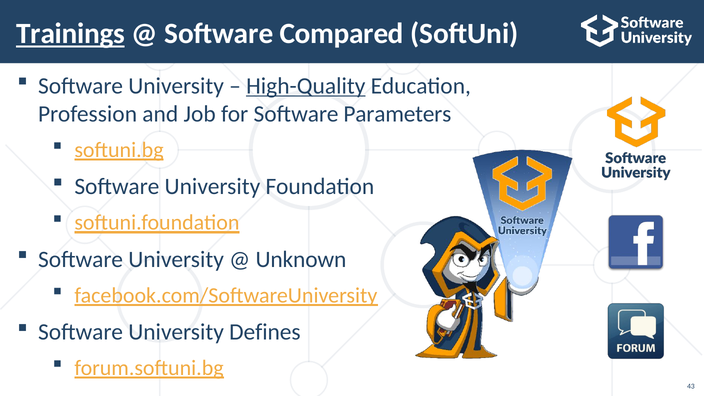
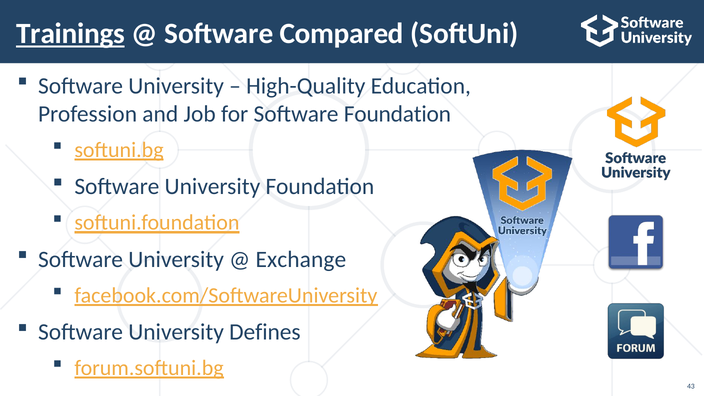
High-Quality underline: present -> none (306, 86)
Software Parameters: Parameters -> Foundation (397, 114)
Unknown: Unknown -> Exchange (301, 259)
